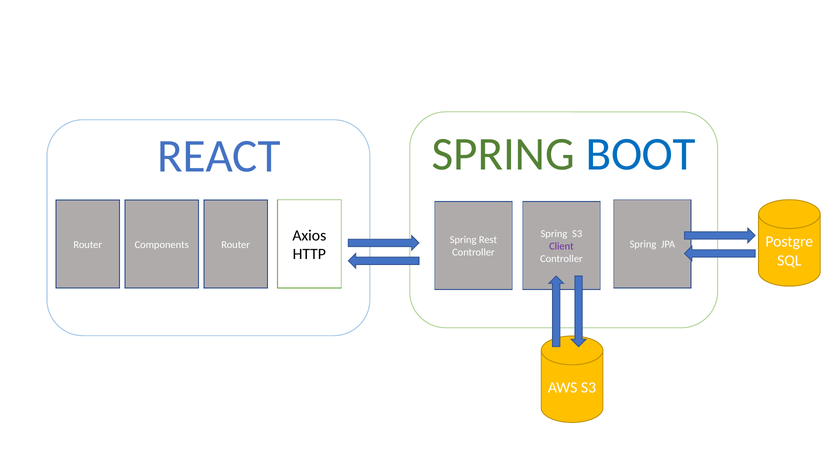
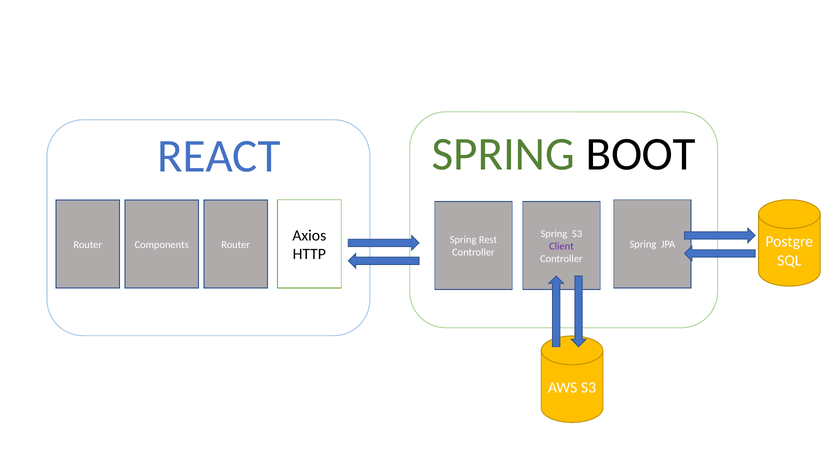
BOOT colour: blue -> black (641, 155)
